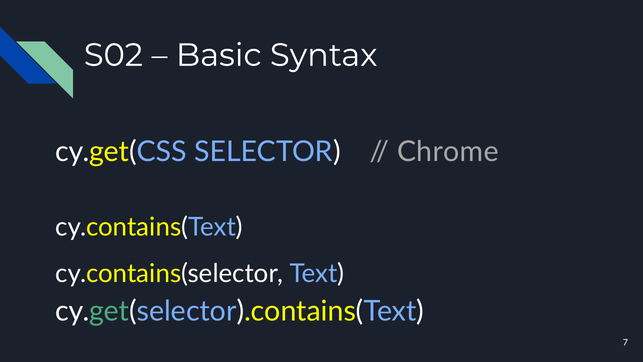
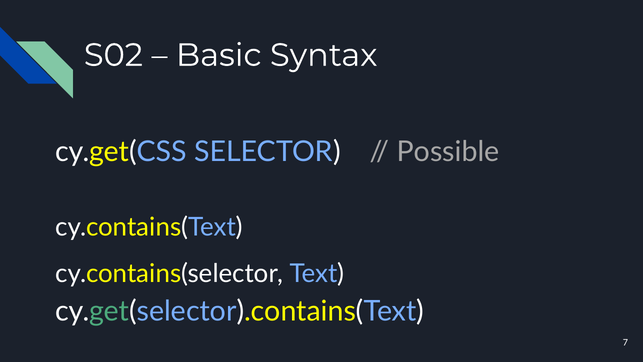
Chrome: Chrome -> Possible (448, 151)
